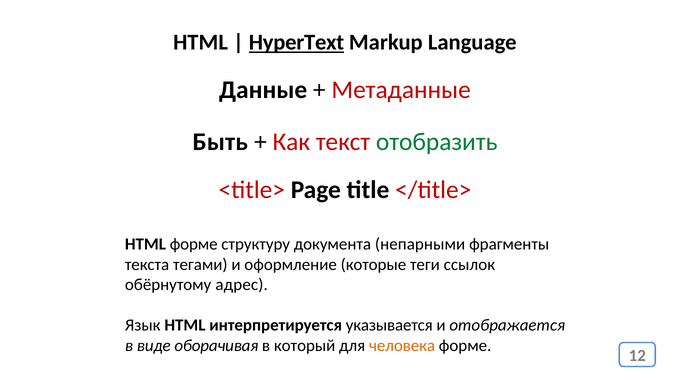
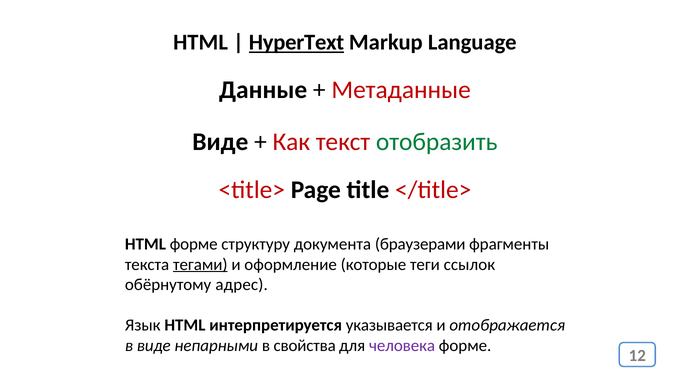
Быть: Быть -> Виде (220, 142)
непарными: непарными -> браузерами (420, 244)
тегами underline: none -> present (200, 265)
оборачивая: оборачивая -> непарными (216, 346)
который: который -> свойства (305, 346)
человека colour: orange -> purple (402, 346)
